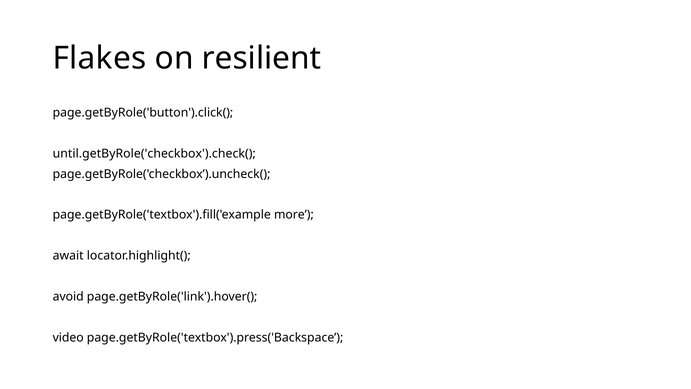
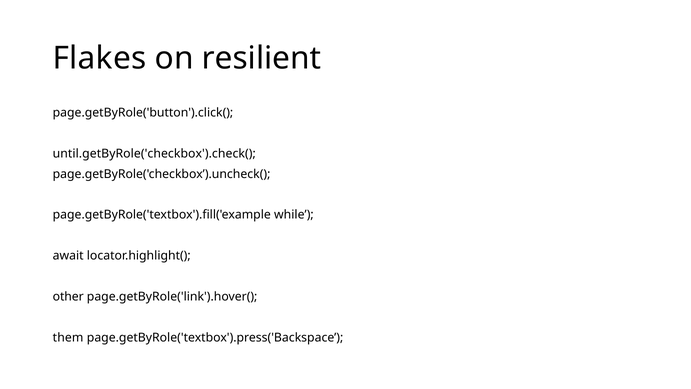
more: more -> while (294, 215)
avoid: avoid -> other (68, 296)
video: video -> them (68, 337)
